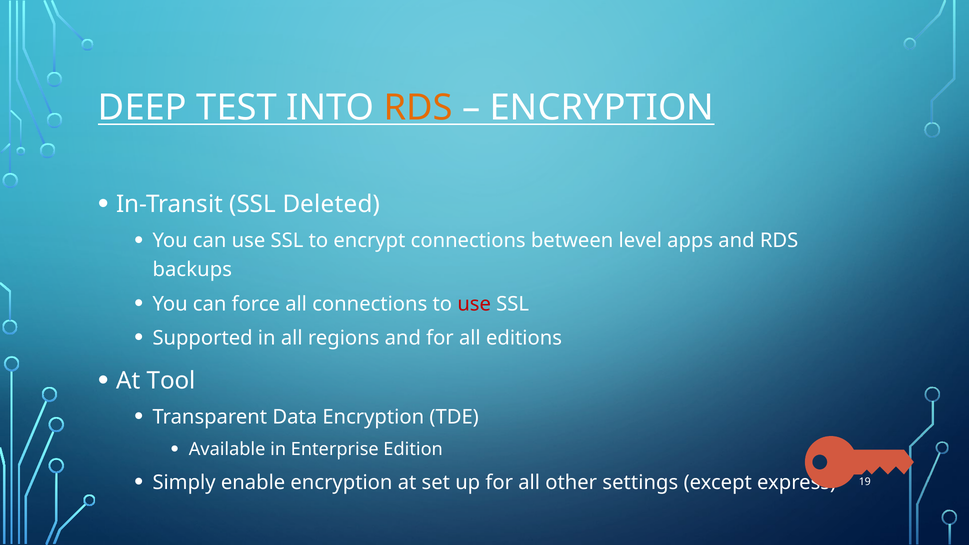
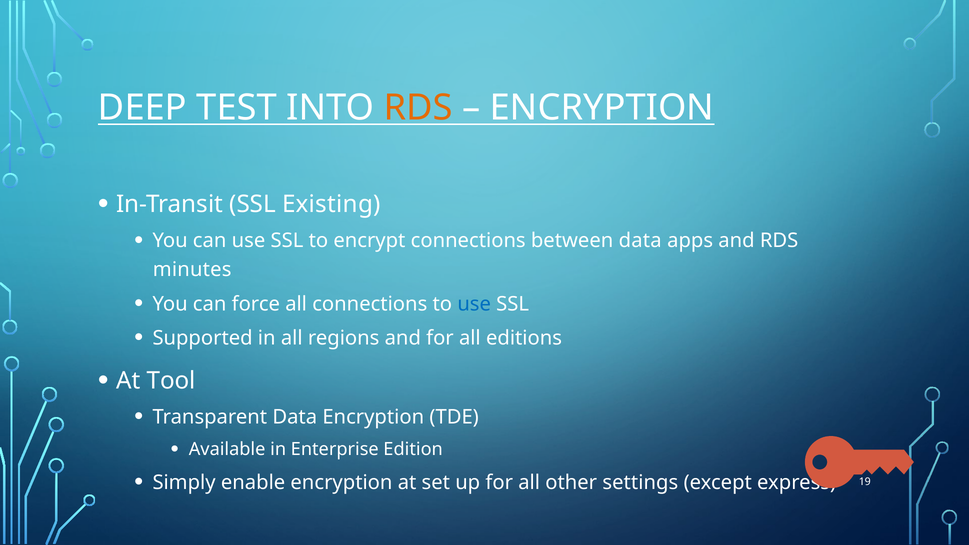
Deleted: Deleted -> Existing (331, 204)
between level: level -> data (640, 241)
backups: backups -> minutes (192, 270)
use colour: red -> blue (474, 304)
